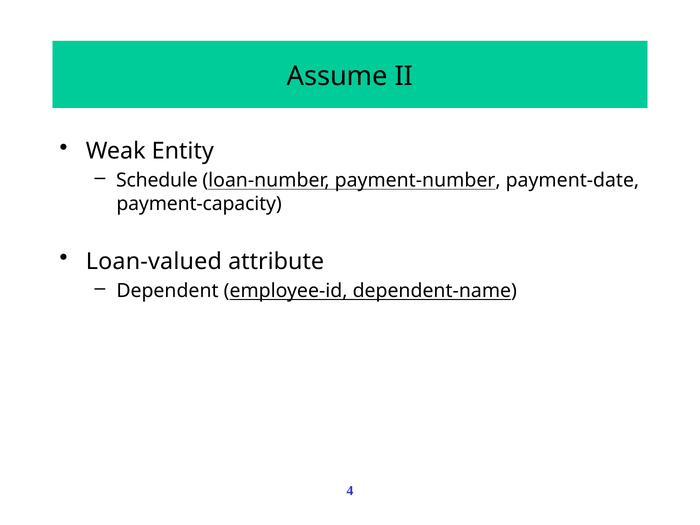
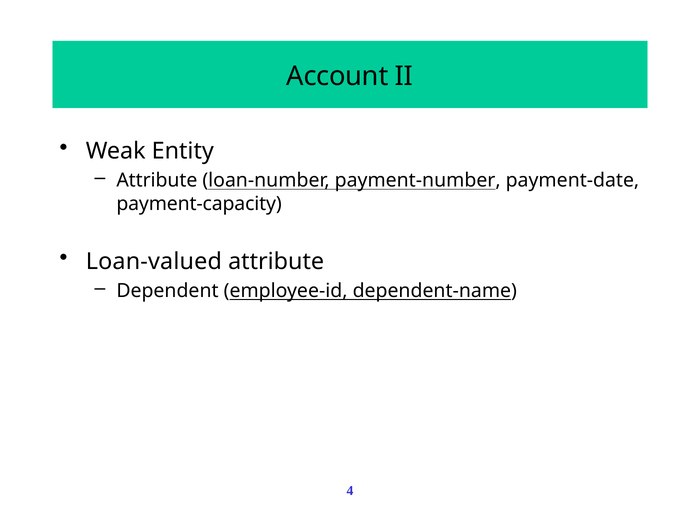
Assume: Assume -> Account (337, 76)
Schedule: Schedule -> Attribute (157, 180)
